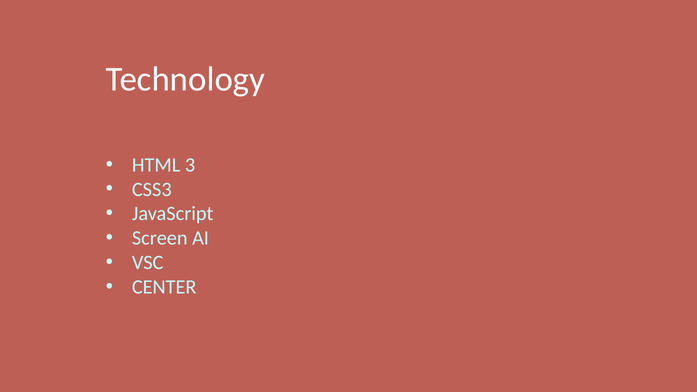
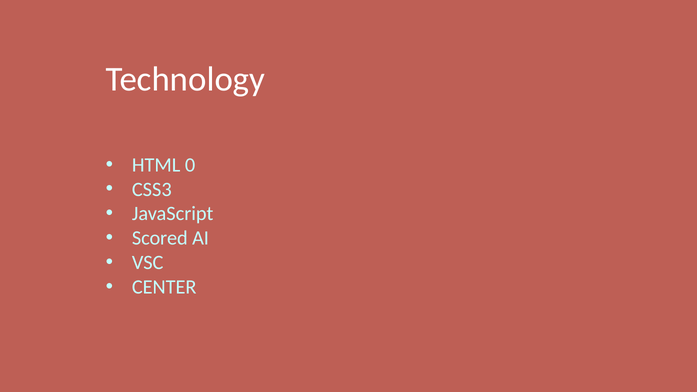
3: 3 -> 0 (190, 165)
Screen: Screen -> Scored (160, 238)
